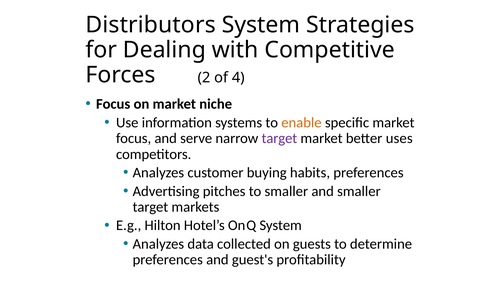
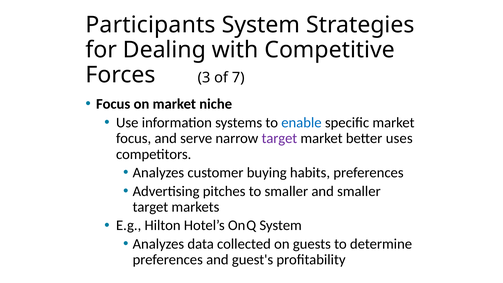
Distributors: Distributors -> Participants (151, 25)
2: 2 -> 3 (204, 77)
4: 4 -> 7 (238, 77)
enable colour: orange -> blue (301, 123)
